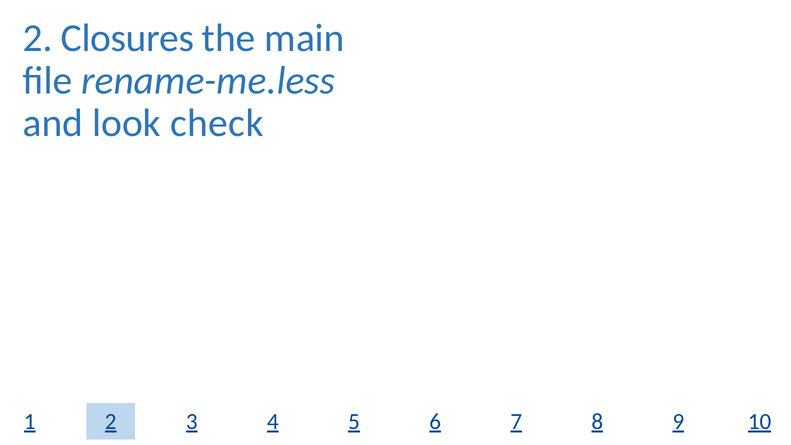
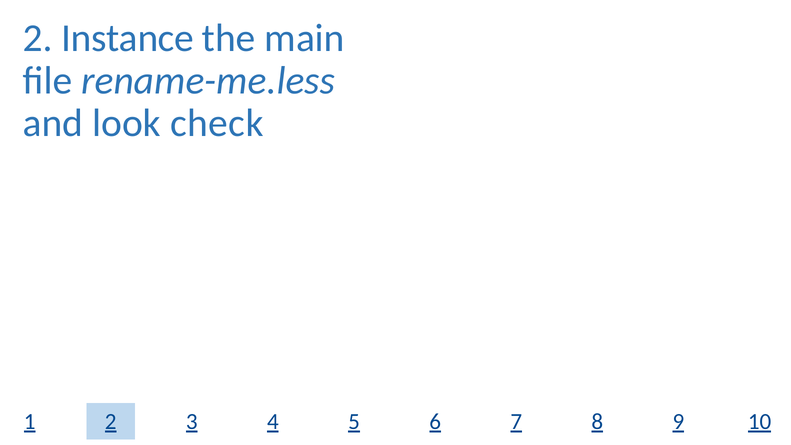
Closures: Closures -> Instance (128, 38)
